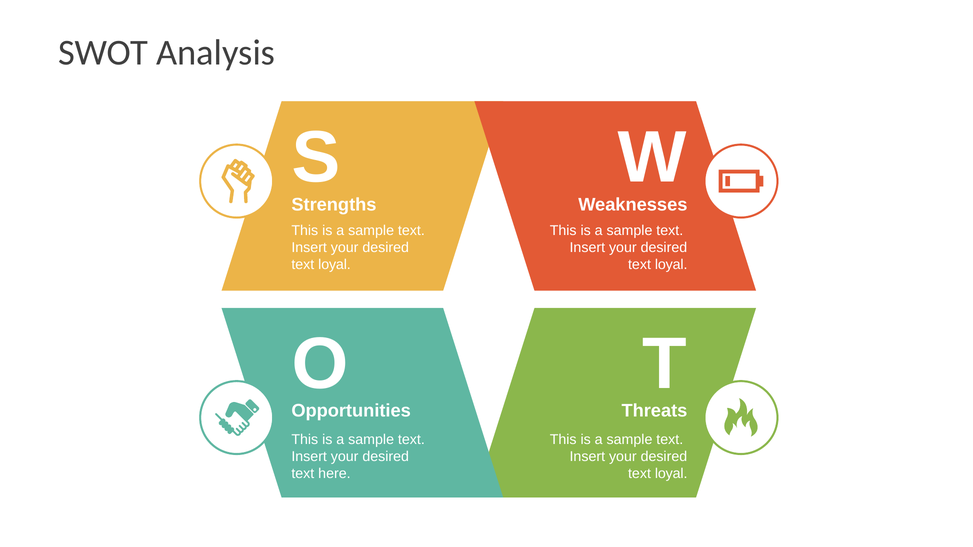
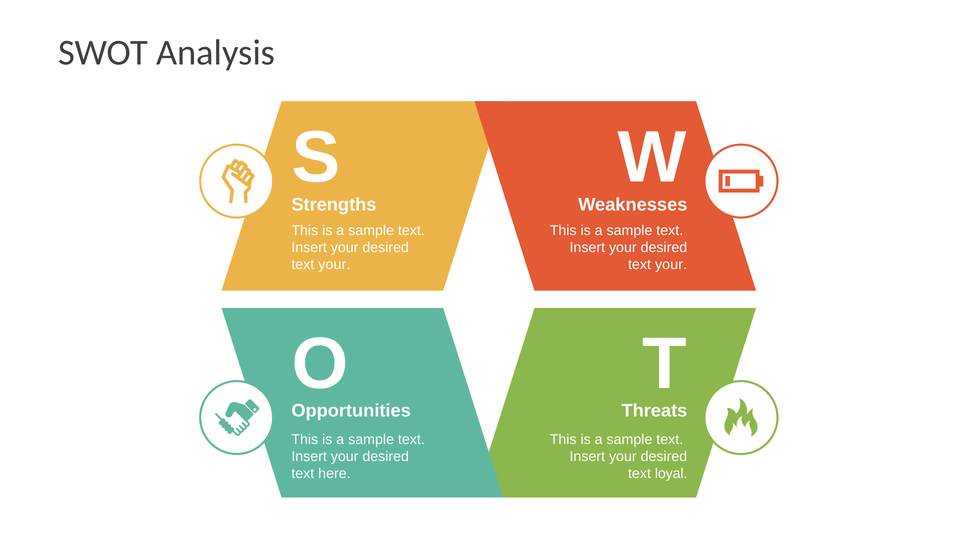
loyal: loyal -> your (334, 265)
loyal: loyal -> your (671, 265)
